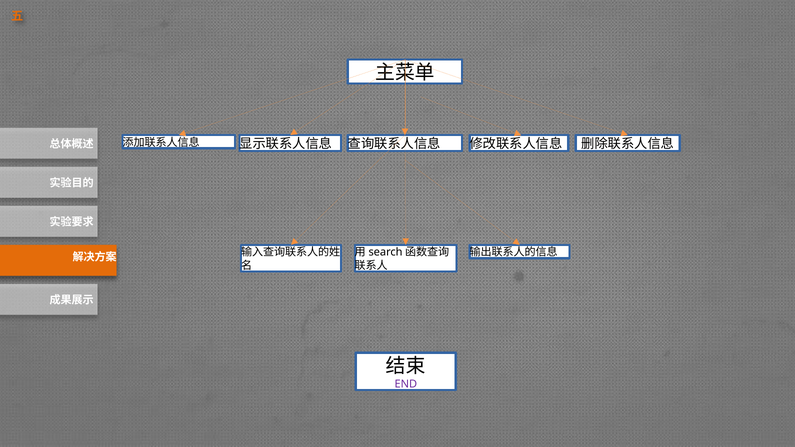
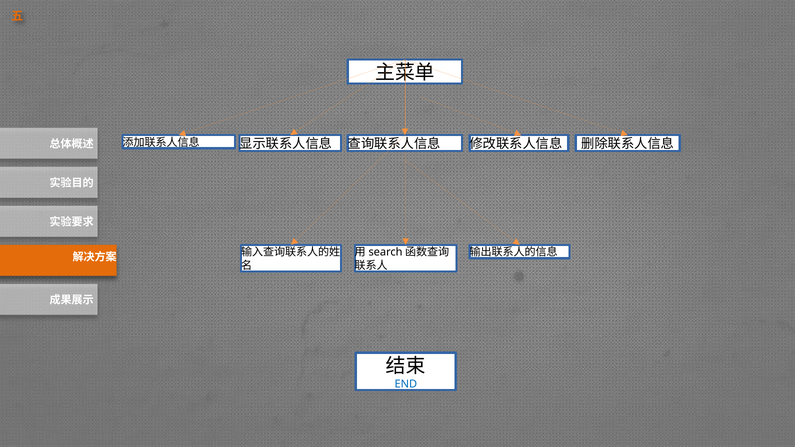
END colour: purple -> blue (406, 384)
